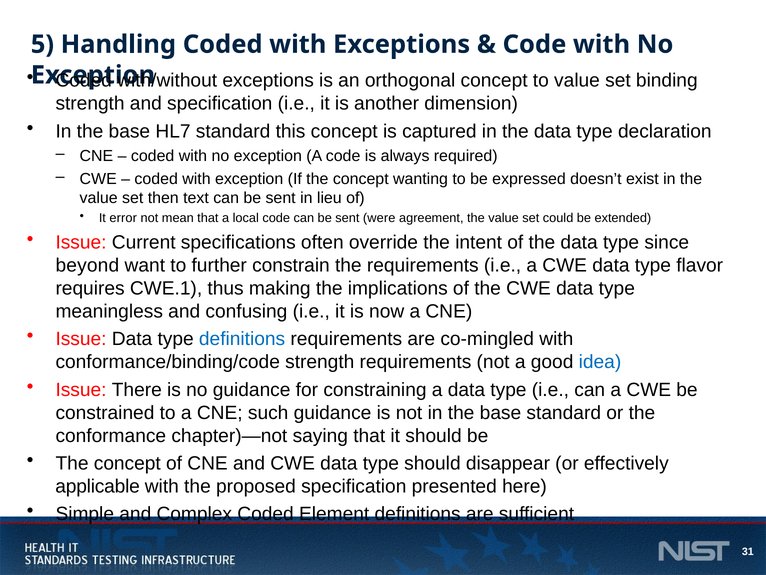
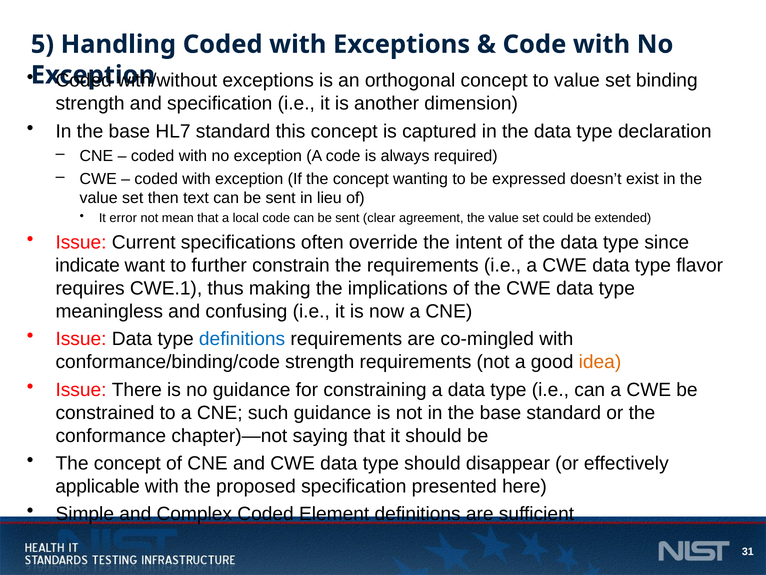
were: were -> clear (379, 218)
beyond: beyond -> indicate (88, 265)
idea colour: blue -> orange (600, 362)
